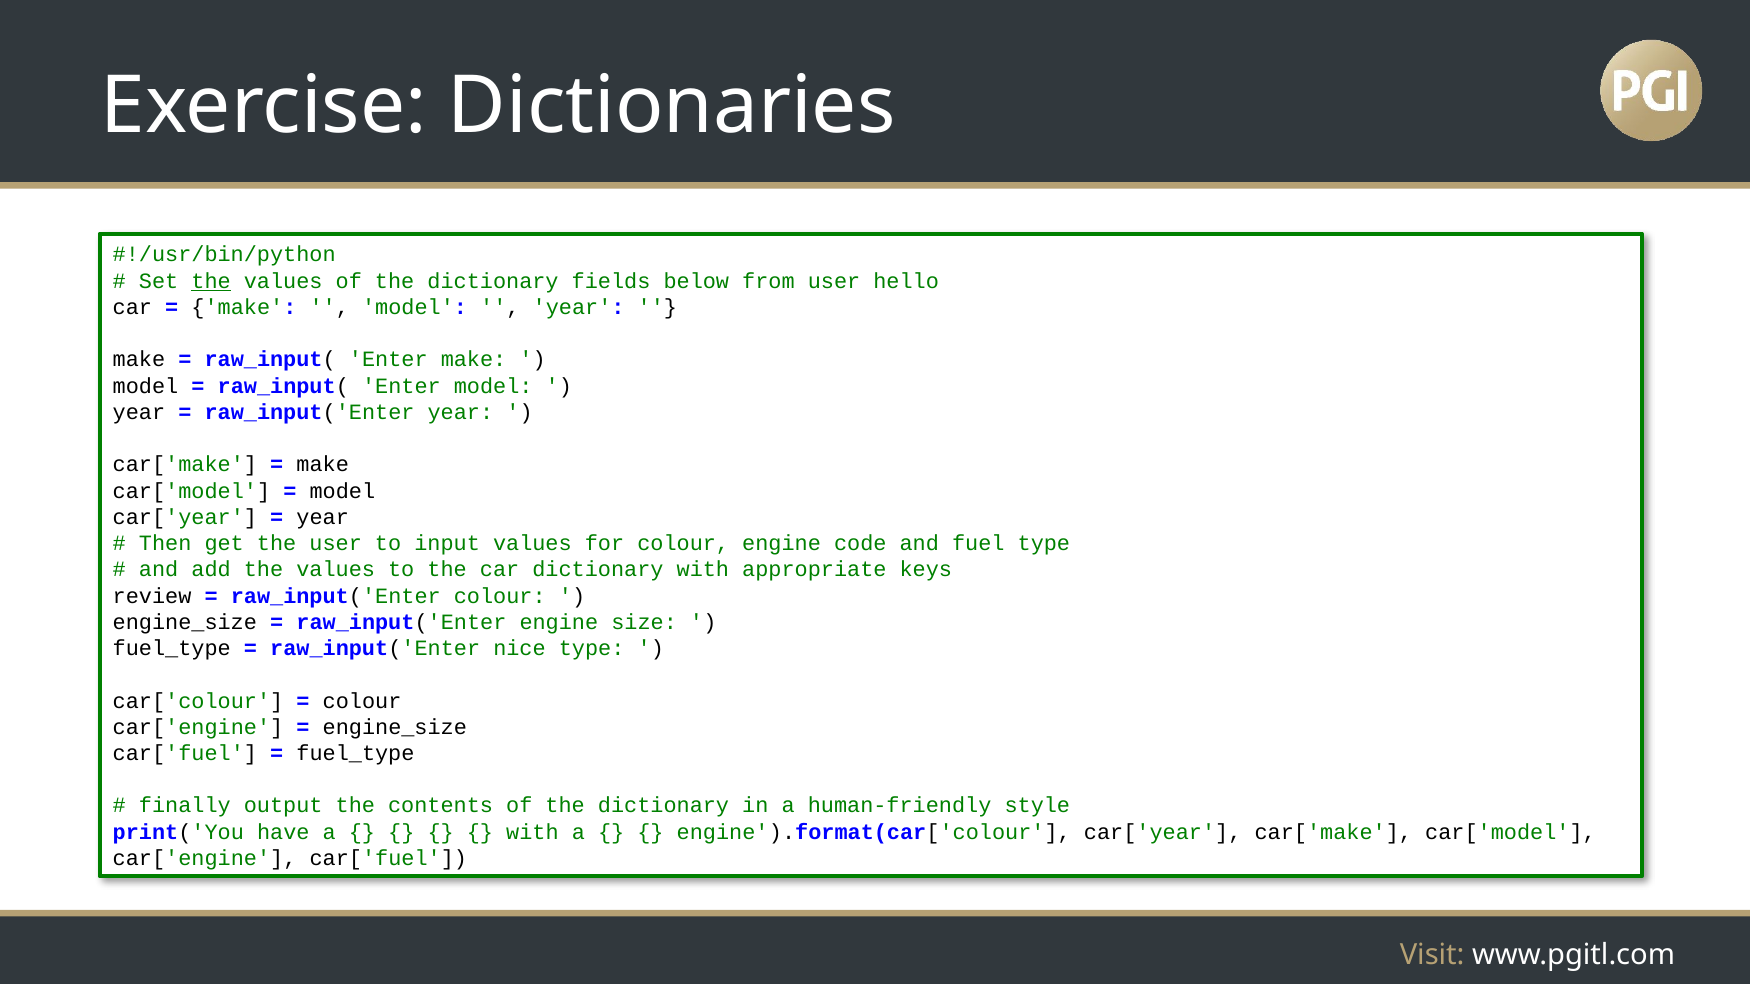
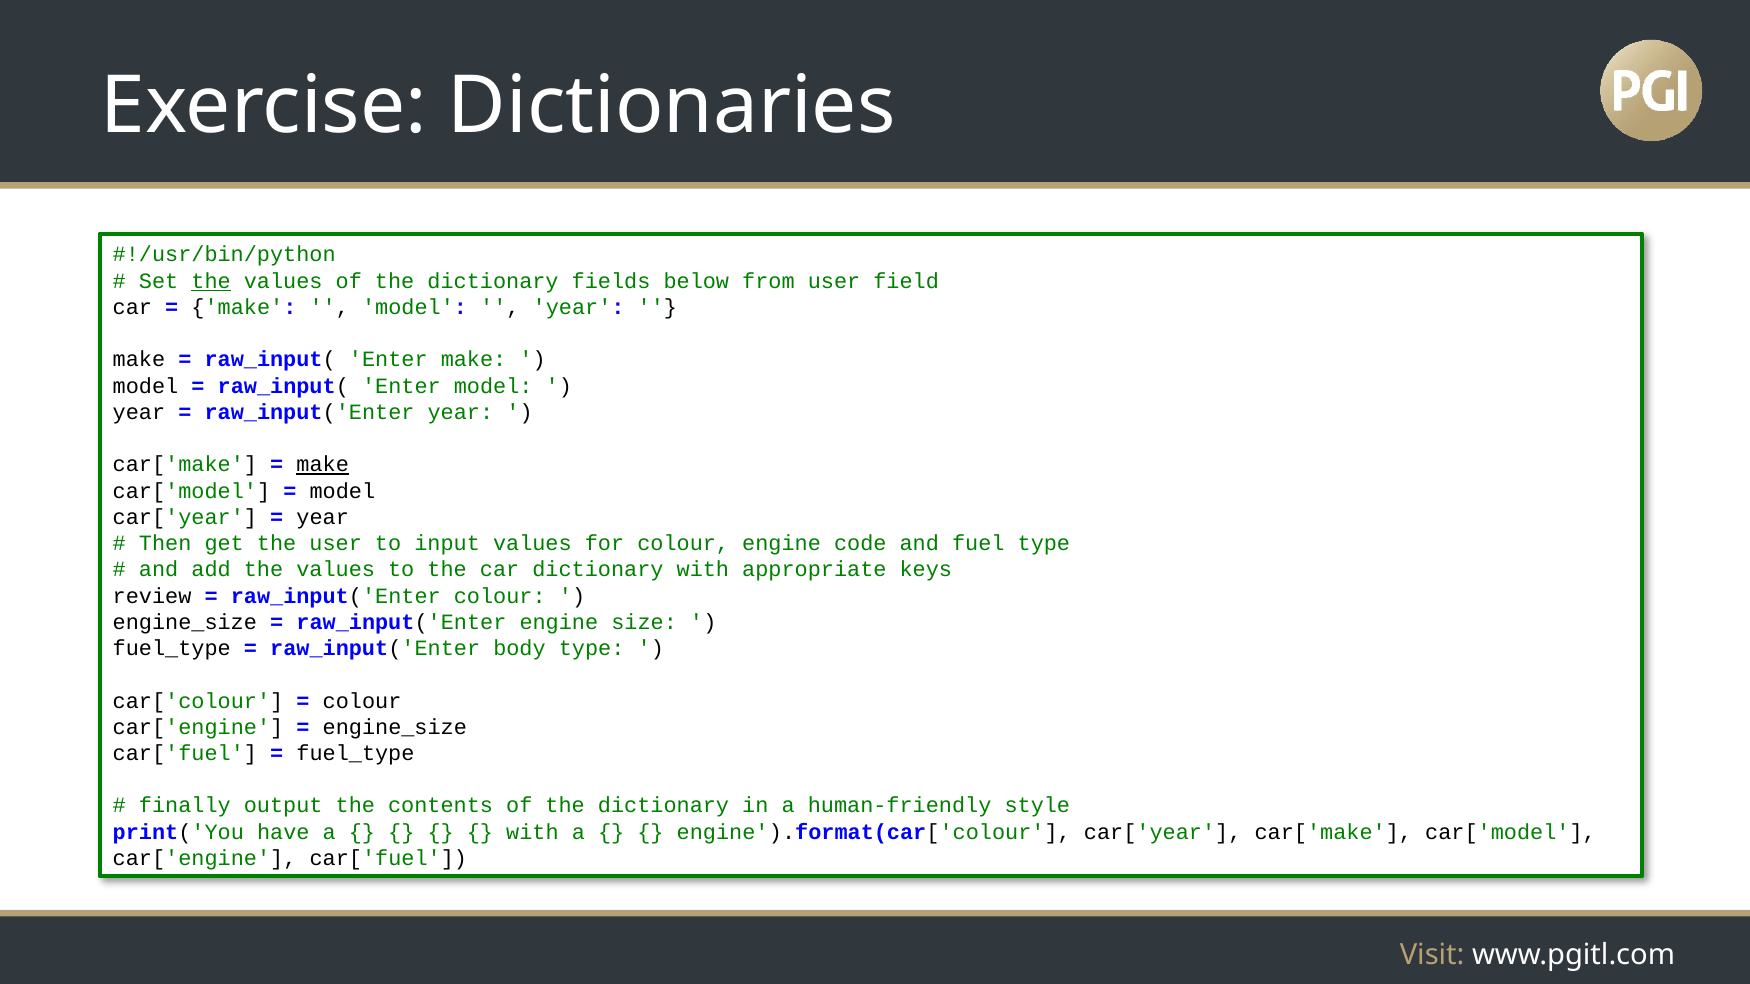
hello: hello -> field (906, 281)
make underline: none -> present (323, 465)
nice: nice -> body (519, 649)
